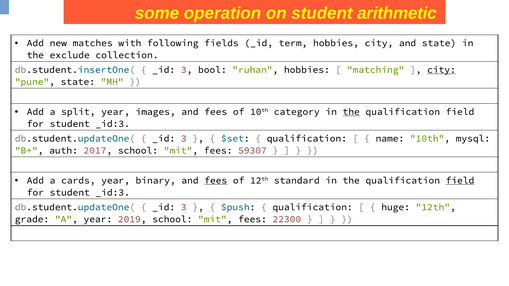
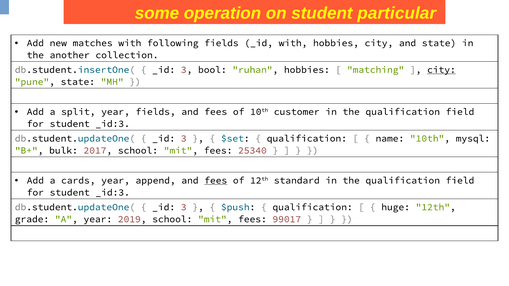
arithmetic: arithmetic -> particular (397, 13)
term: term -> with (293, 43)
exclude: exclude -> another (70, 55)
year images: images -> fields (156, 112)
category: category -> customer (297, 112)
the underline: present -> none (351, 112)
auth: auth -> bulk (63, 151)
59307: 59307 -> 25340 (252, 151)
binary: binary -> append (156, 181)
field underline: present -> none (460, 181)
22300: 22300 -> 99017 (287, 219)
